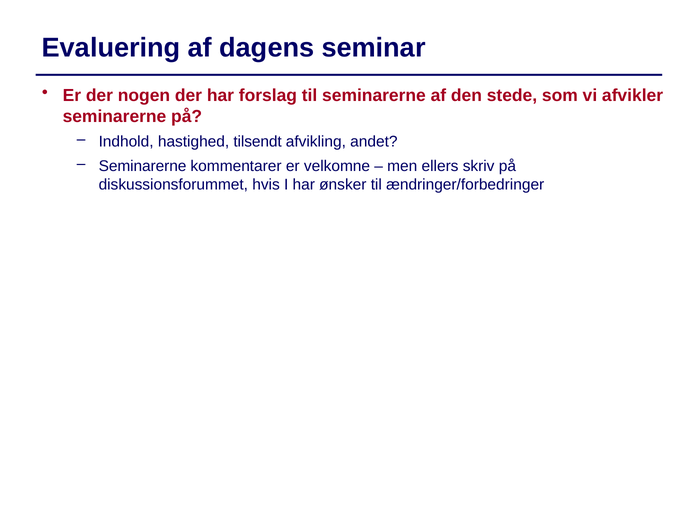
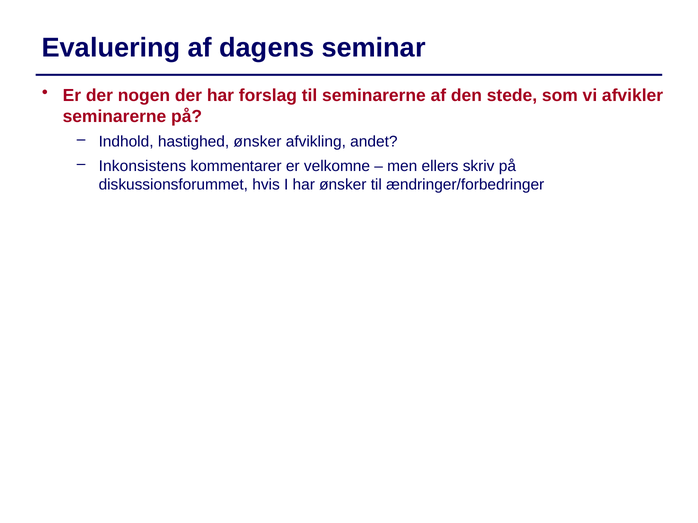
hastighed tilsendt: tilsendt -> ønsker (257, 142)
Seminarerne: Seminarerne -> Inkonsistens (142, 166)
